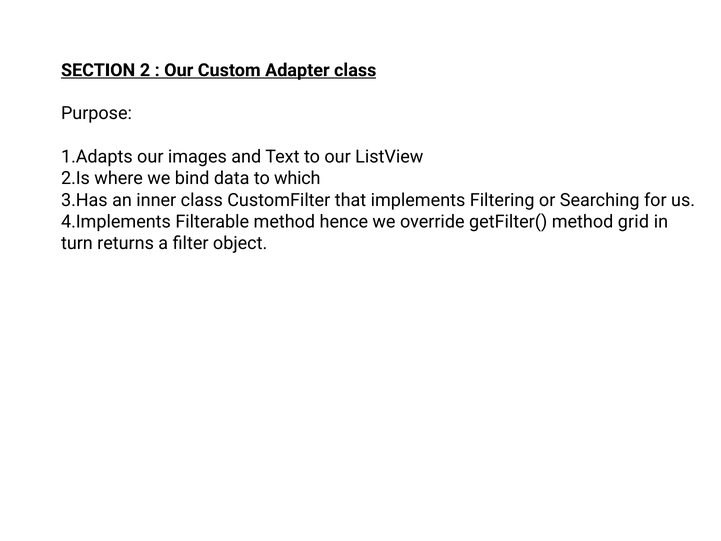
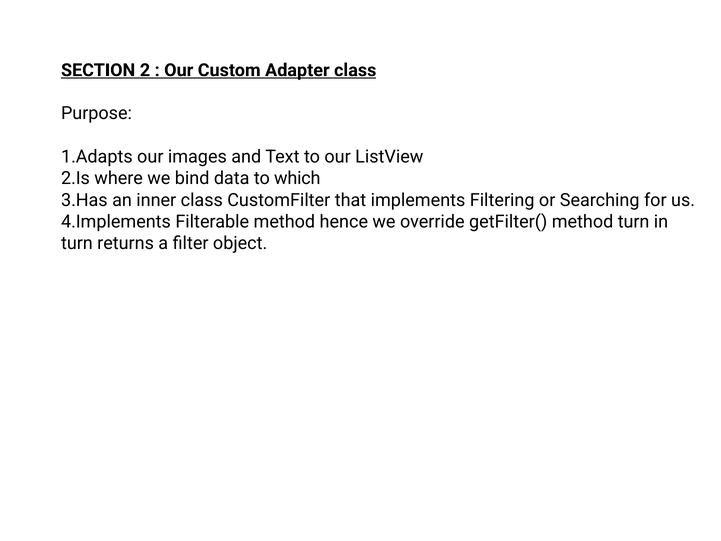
method grid: grid -> turn (634, 222)
